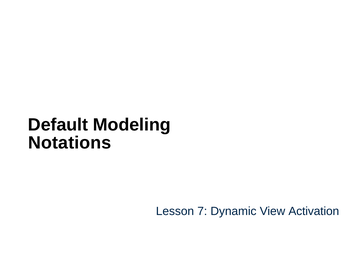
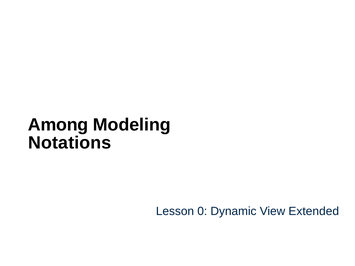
Default: Default -> Among (58, 125)
7: 7 -> 0 (202, 211)
Activation: Activation -> Extended (314, 211)
